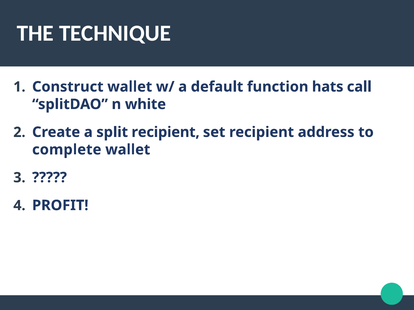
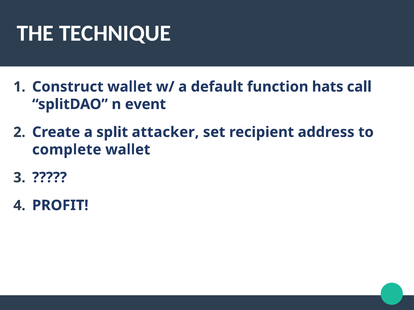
white: white -> event (145, 104)
split recipient: recipient -> attacker (165, 132)
